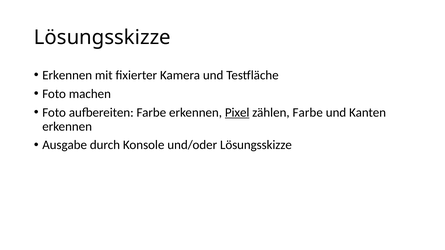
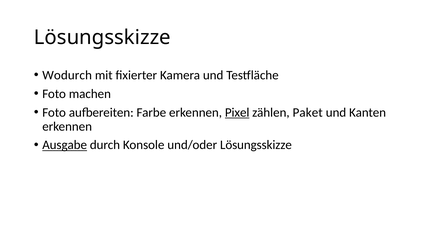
Erkennen: Erkennen -> Wodurch (67, 75)
zählen Farbe: Farbe -> Paket (308, 113)
Ausgabe underline: none -> present (65, 145)
